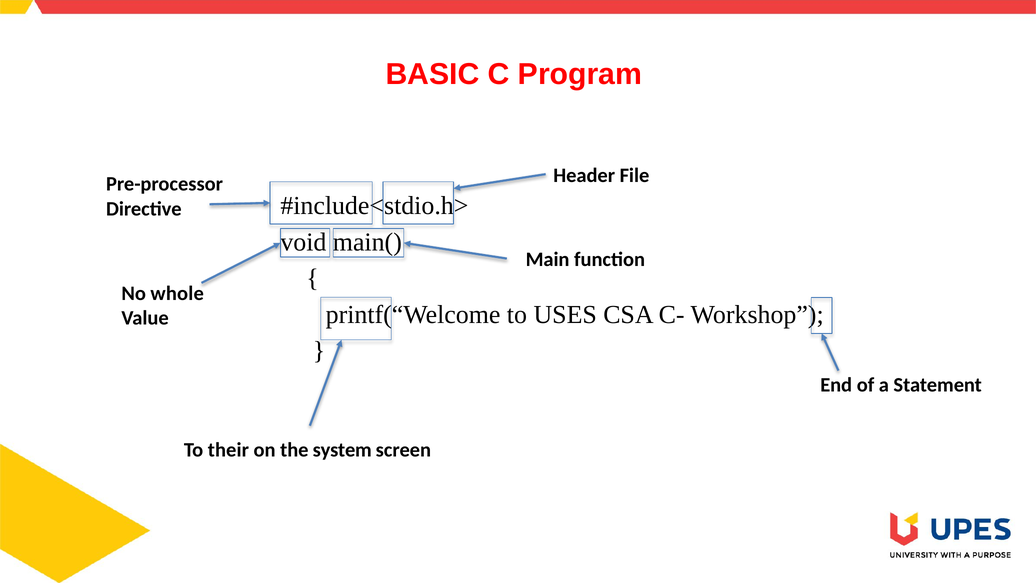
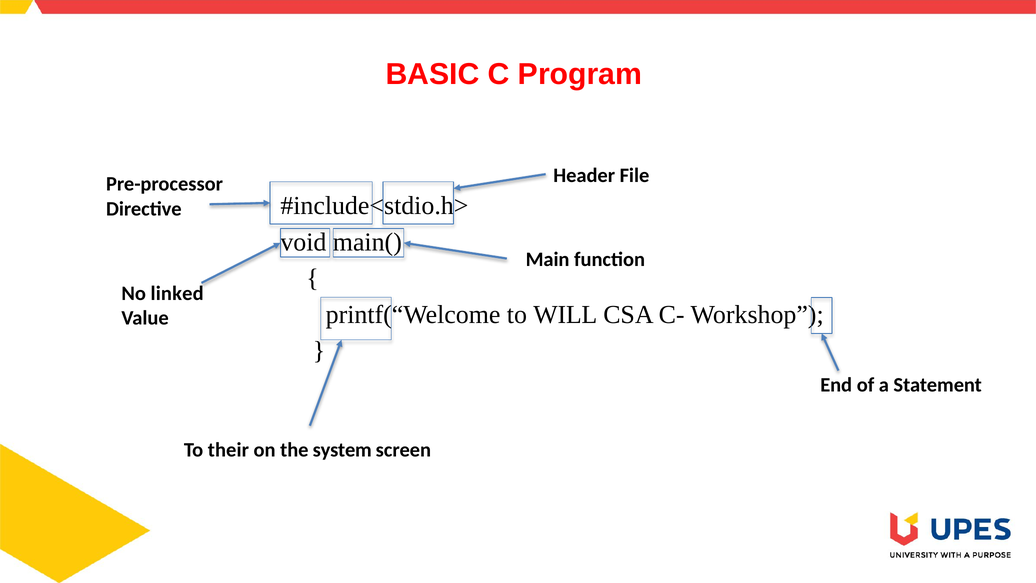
whole: whole -> linked (177, 293)
USES: USES -> WILL (565, 314)
